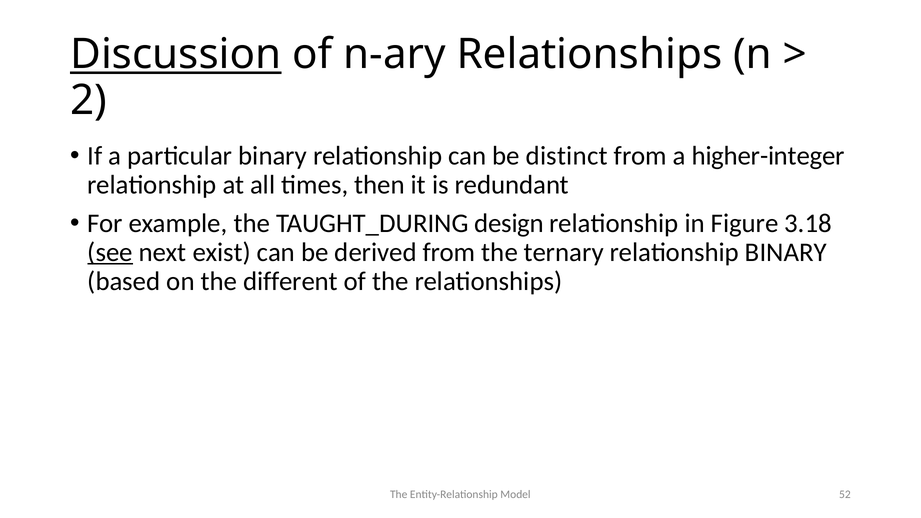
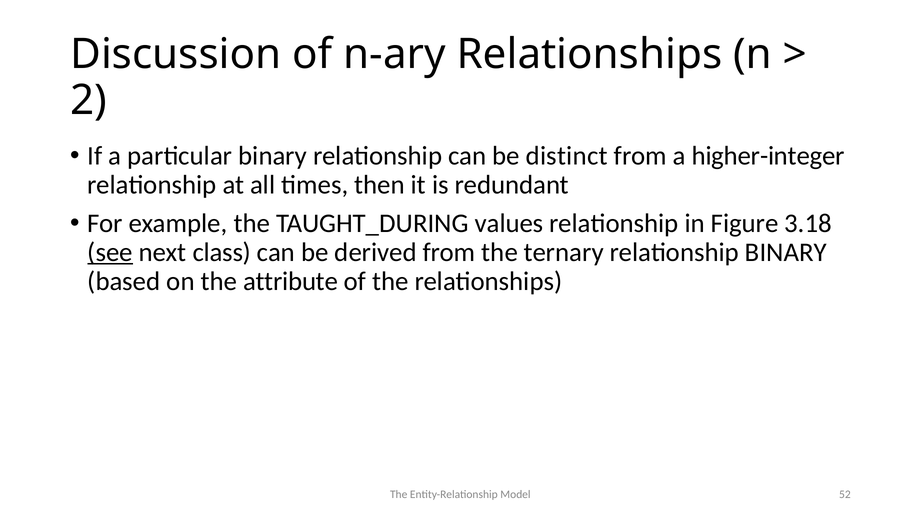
Discussion underline: present -> none (176, 55)
design: design -> values (509, 223)
exist: exist -> class (222, 252)
different: different -> attribute (291, 281)
